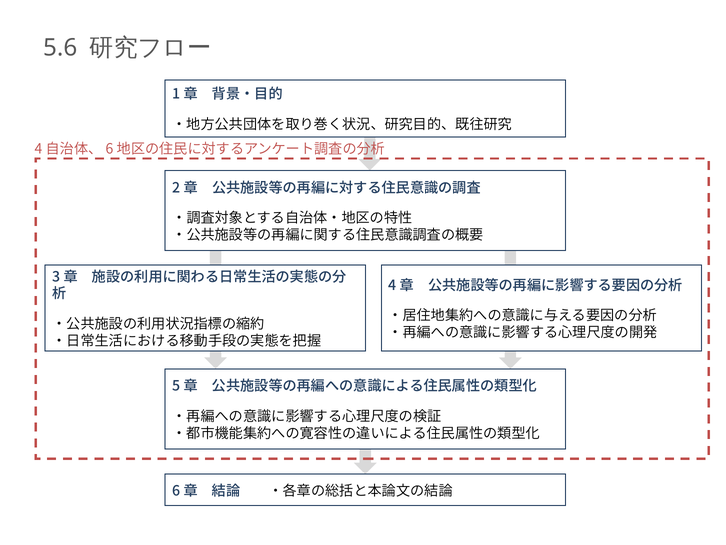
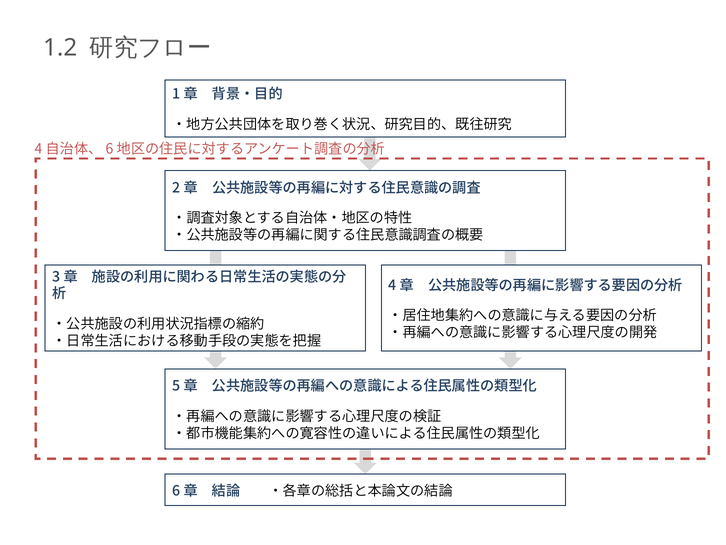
5.6: 5.6 -> 1.2 (60, 48)
